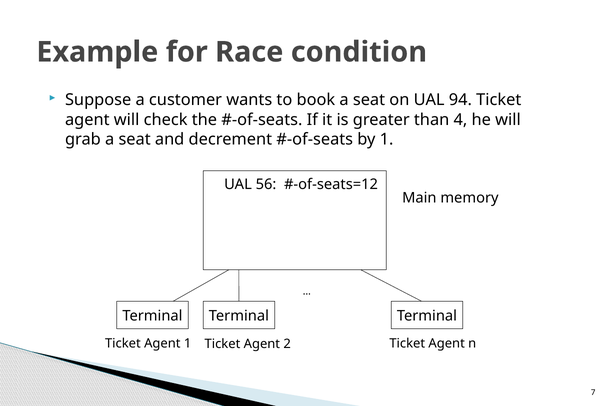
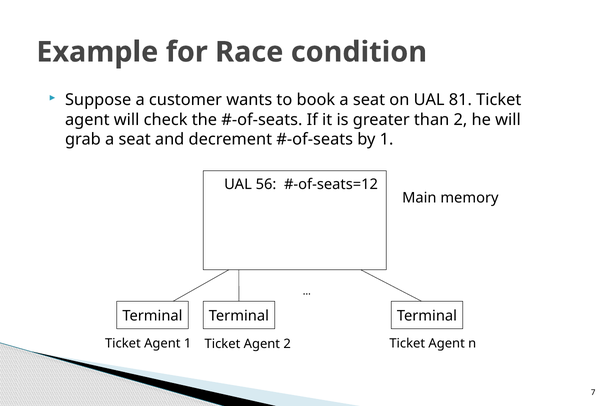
94: 94 -> 81 (460, 100)
than 4: 4 -> 2 (460, 120)
